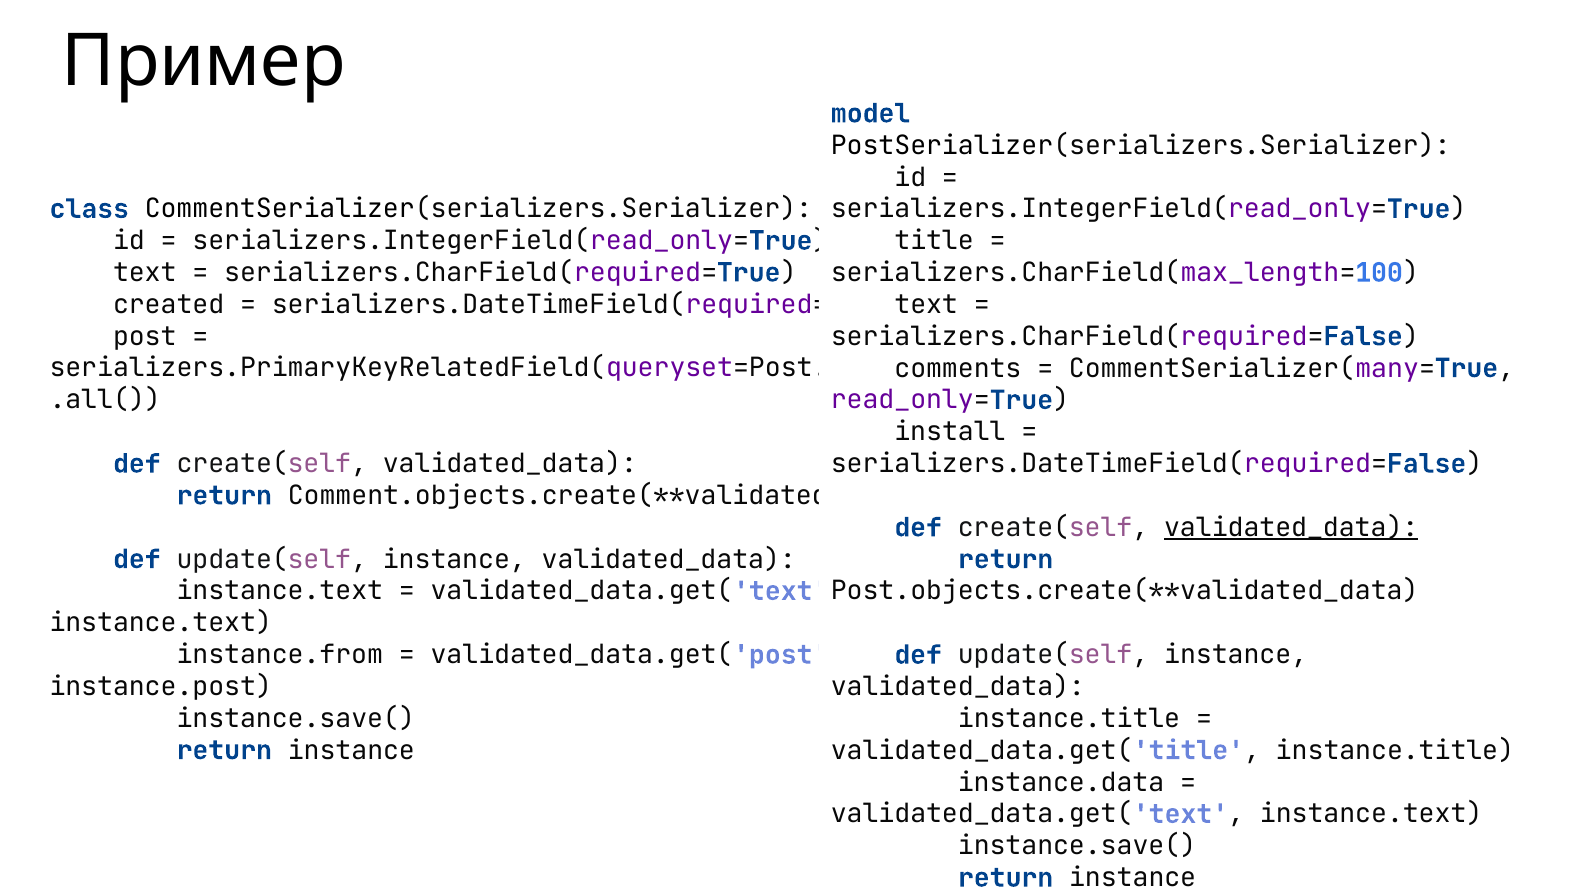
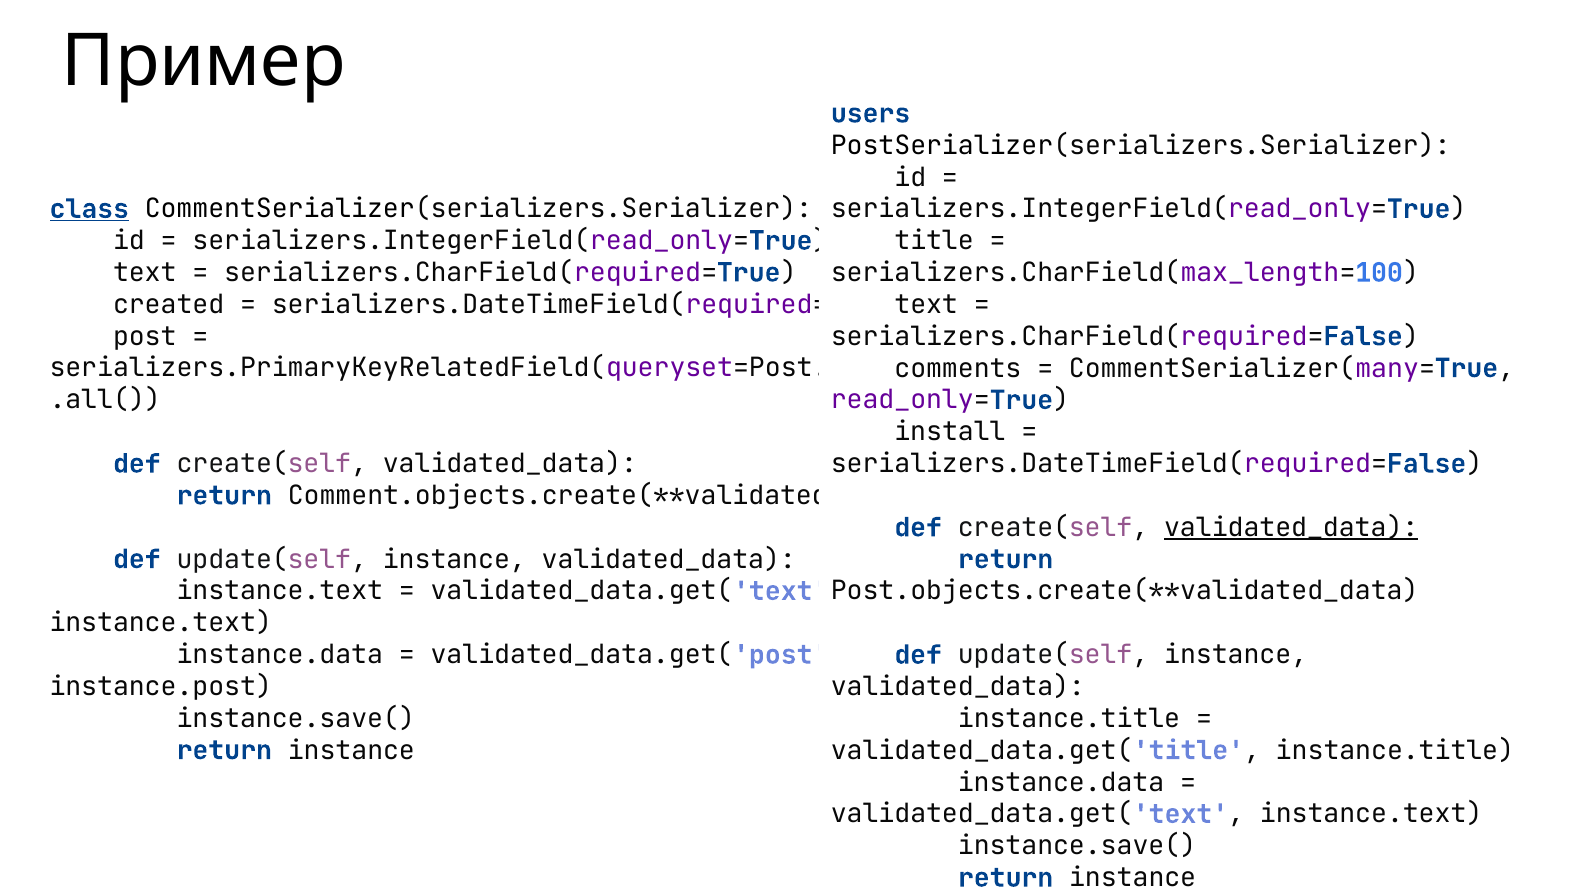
model: model -> users (871, 114)
class underline: none -> present (89, 209)
instance.from: instance.from -> instance.data (280, 655)
